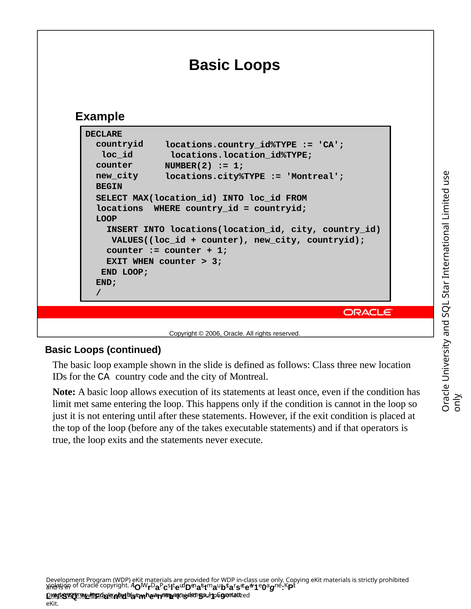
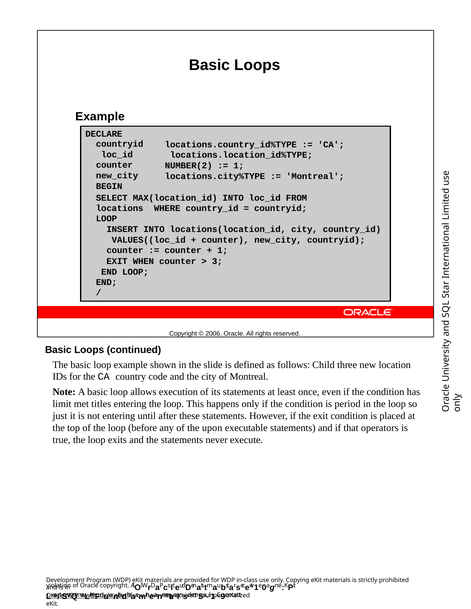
Class: Class -> Child (324, 365)
same: same -> titles (101, 404)
cannot: cannot -> period (348, 404)
takes: takes -> upon (212, 428)
